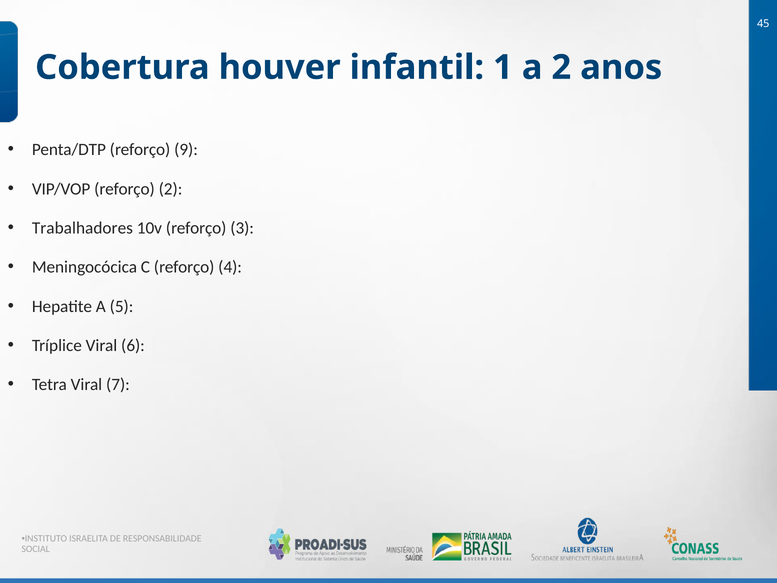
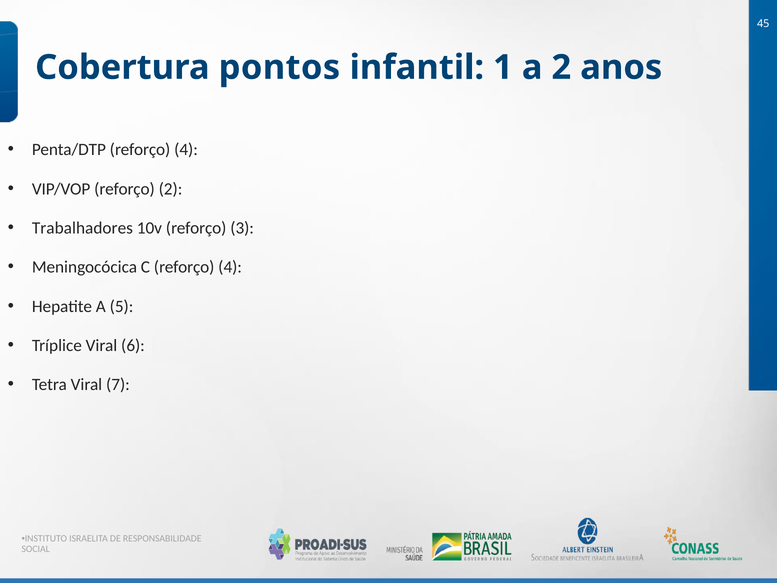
houver: houver -> pontos (279, 67)
Penta/DTP reforço 9: 9 -> 4 (186, 150)
